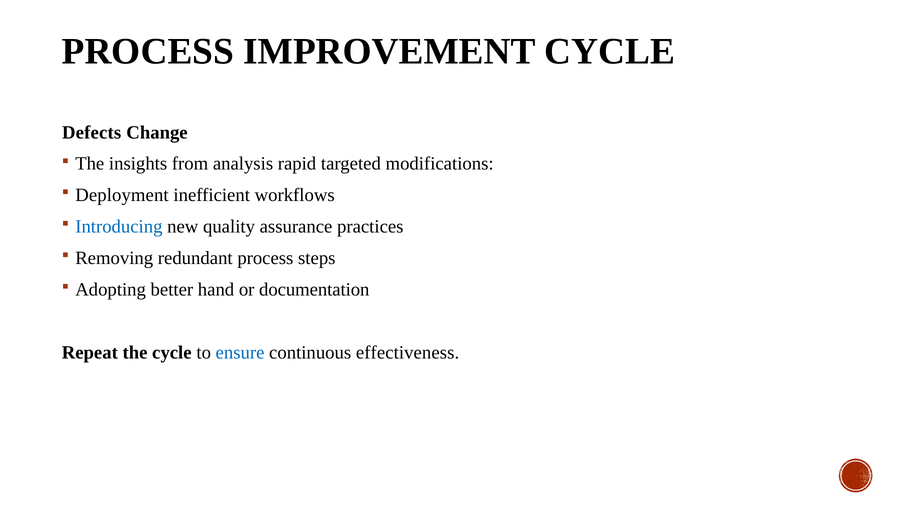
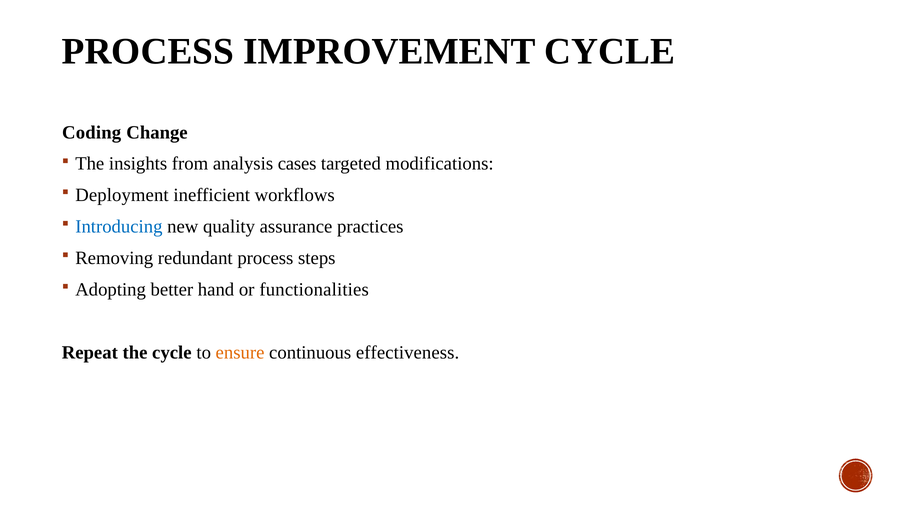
Defects: Defects -> Coding (92, 132)
rapid: rapid -> cases (297, 164)
documentation: documentation -> functionalities (314, 289)
ensure colour: blue -> orange (240, 352)
